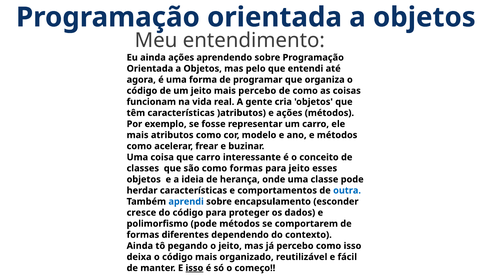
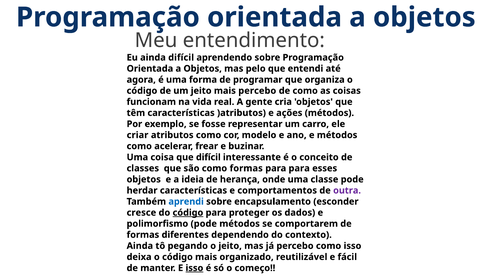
ainda ações: ações -> difícil (181, 57)
mais: mais -> criar (138, 135)
que carro: carro -> difícil (208, 157)
para jeito: jeito -> para (299, 168)
outra colour: blue -> purple (347, 190)
código underline: none -> present (188, 212)
